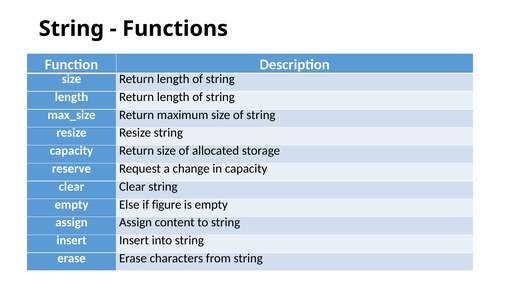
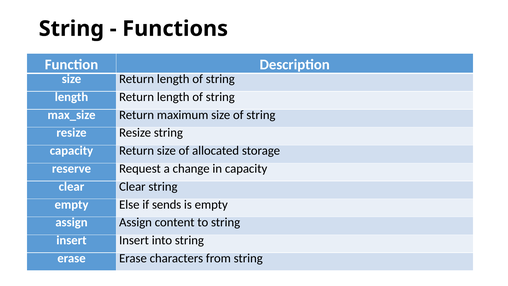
figure: figure -> sends (167, 204)
